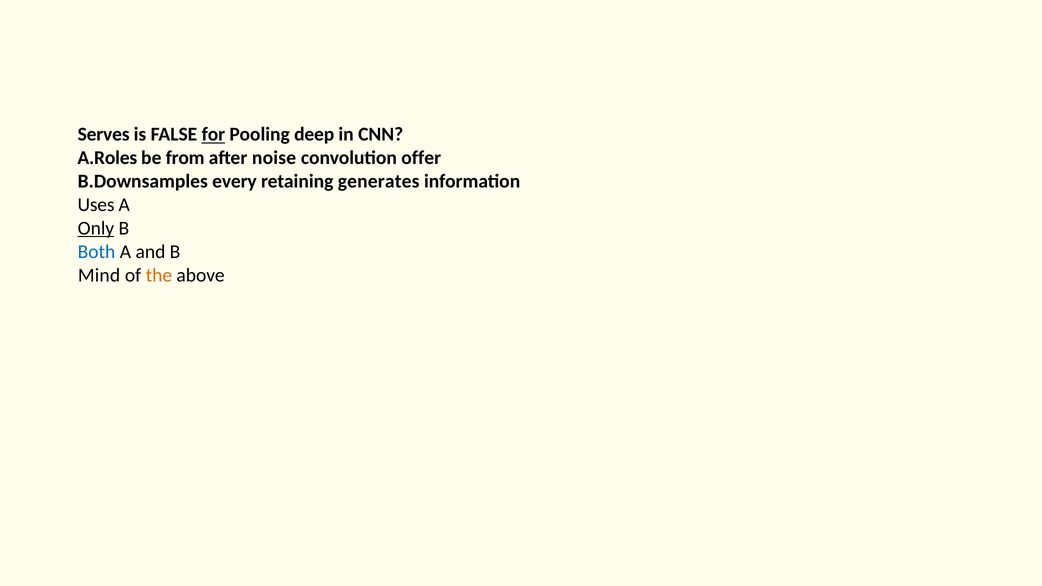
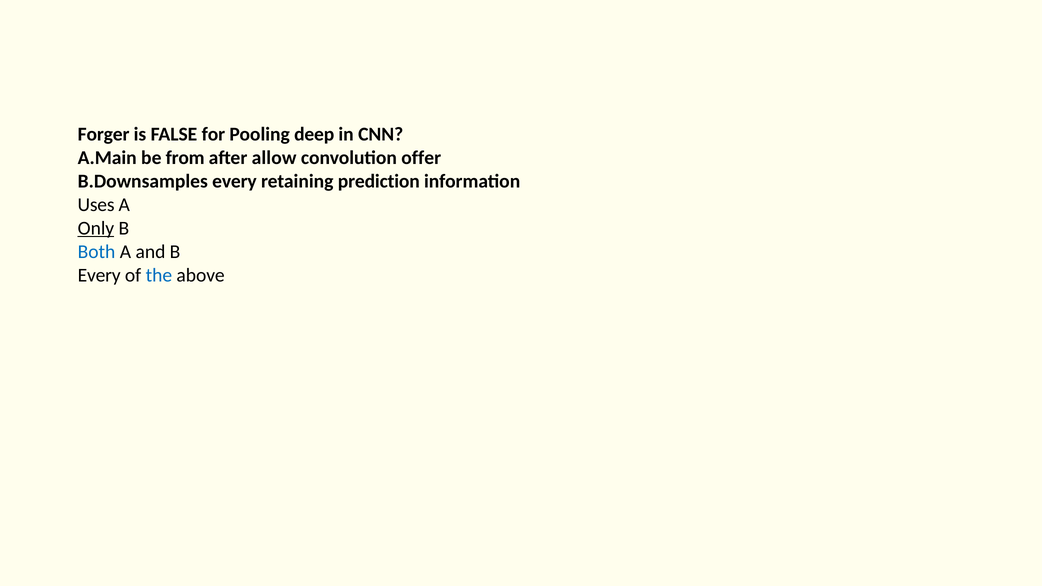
Serves: Serves -> Forger (104, 135)
for underline: present -> none (213, 135)
A.Roles: A.Roles -> A.Main (107, 158)
noise: noise -> allow (274, 158)
generates: generates -> prediction (379, 181)
Mind: Mind -> Every (99, 275)
the colour: orange -> blue (159, 275)
